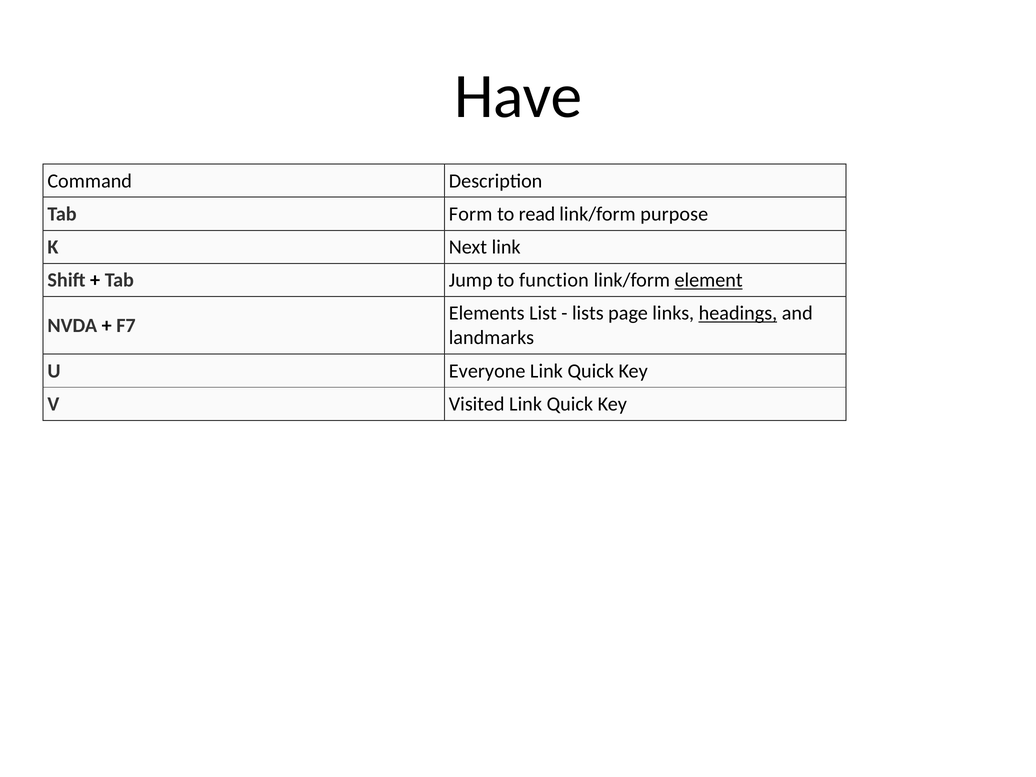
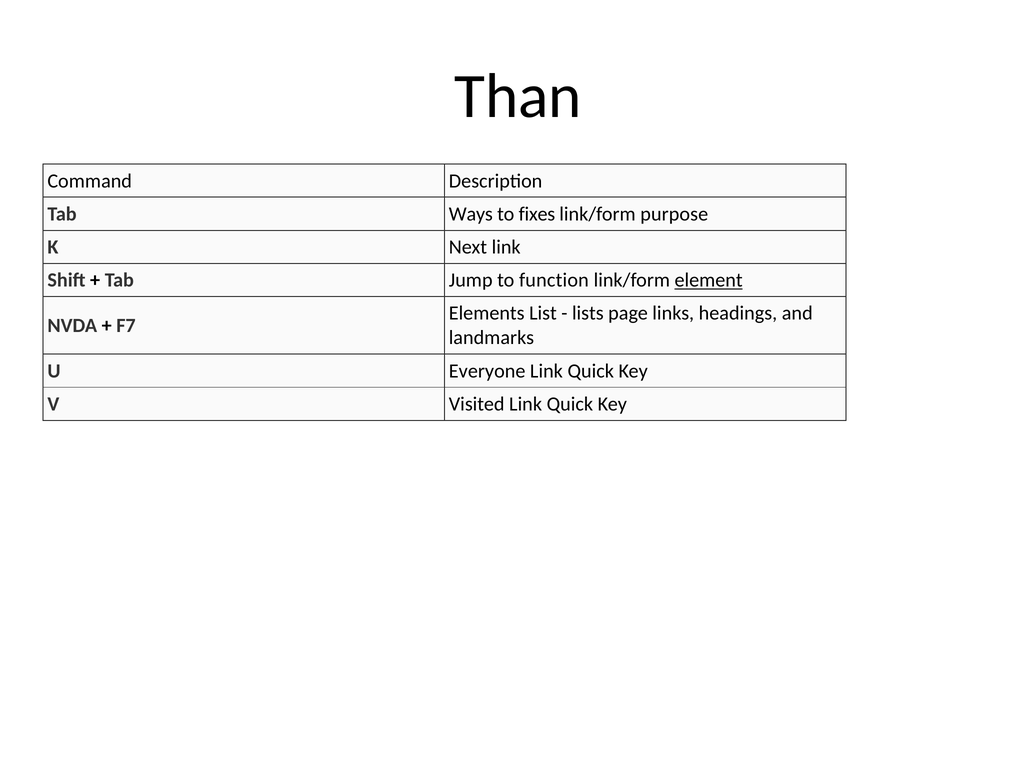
Have: Have -> Than (518, 96)
Form: Form -> Ways (471, 214)
read: read -> fixes (537, 214)
headings underline: present -> none (738, 313)
